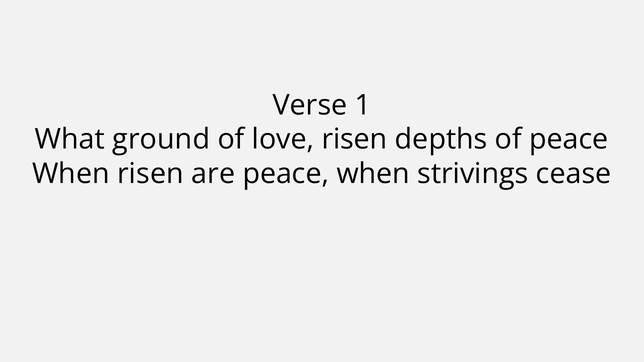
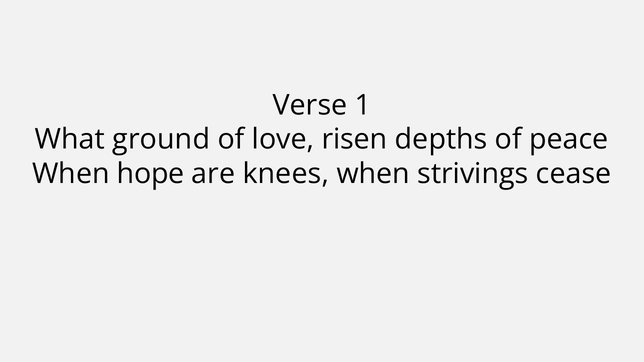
When risen: risen -> hope (151, 174)
are peace: peace -> knees (286, 174)
